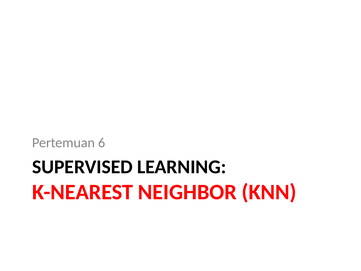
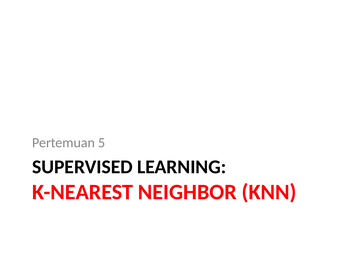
6: 6 -> 5 (102, 143)
